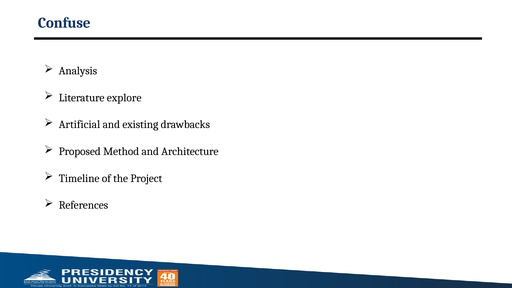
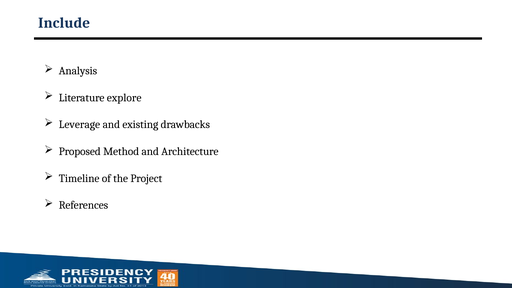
Confuse: Confuse -> Include (64, 23)
Artificial: Artificial -> Leverage (79, 125)
